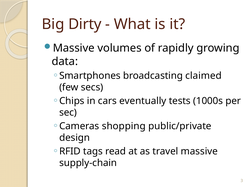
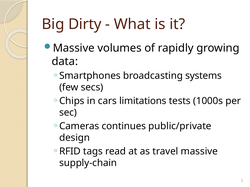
claimed: claimed -> systems (204, 76)
eventually: eventually -> limitations (143, 101)
shopping: shopping -> continues (124, 126)
